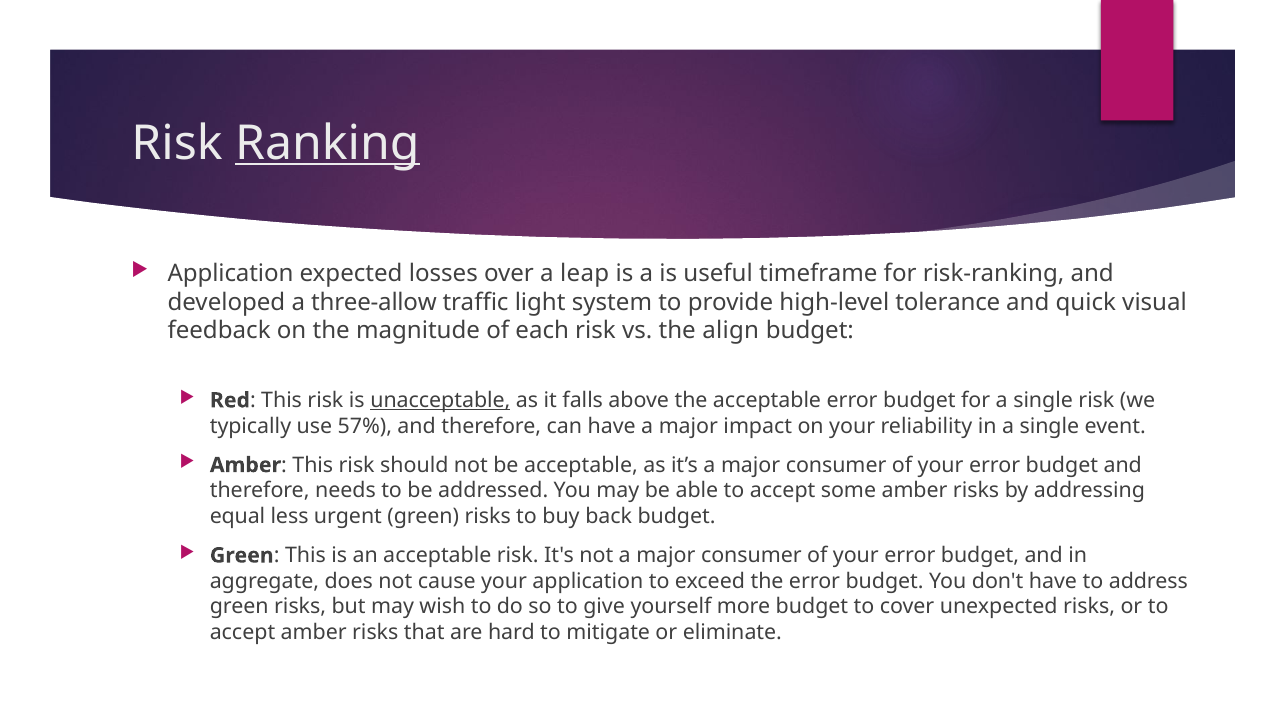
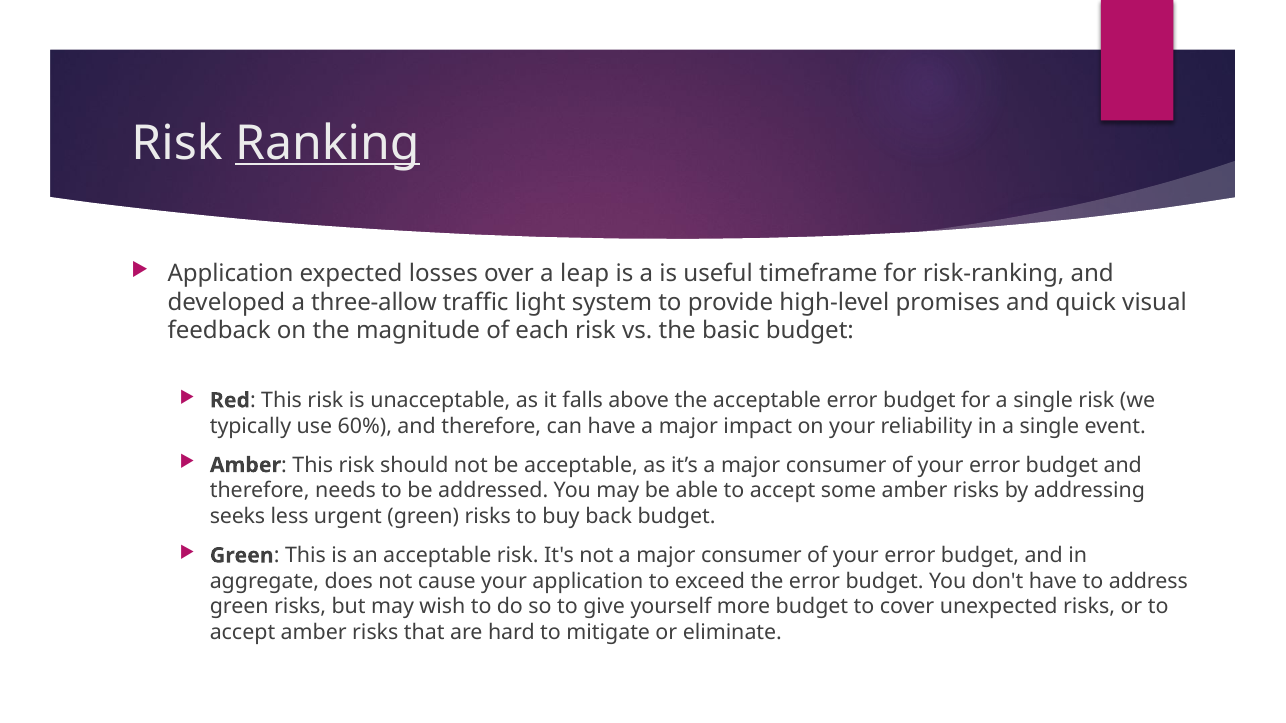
tolerance: tolerance -> promises (948, 302)
align: align -> basic (731, 331)
unacceptable underline: present -> none (440, 401)
57%: 57% -> 60% (365, 426)
equal: equal -> seeks (237, 517)
